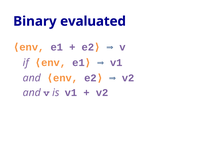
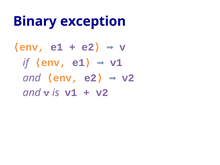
evaluated: evaluated -> exception (93, 21)
